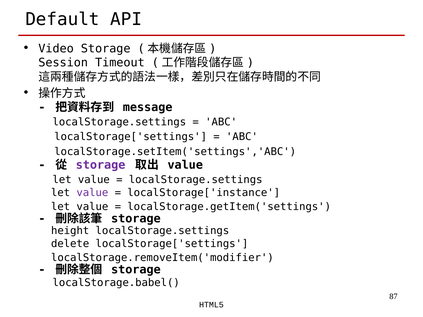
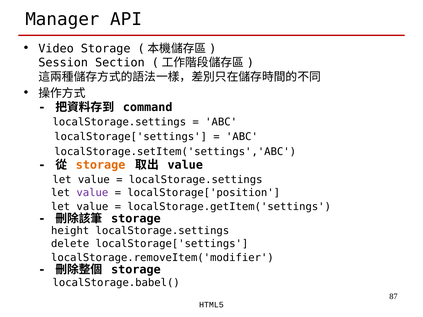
Default: Default -> Manager (62, 19)
Timeout: Timeout -> Section (120, 63)
message: message -> command (148, 107)
storage colour: purple -> orange (101, 165)
localStorage['instance: localStorage['instance -> localStorage['position (204, 193)
